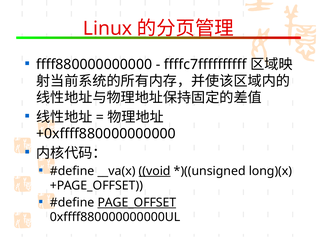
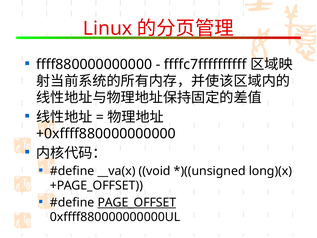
void underline: present -> none (155, 171)
